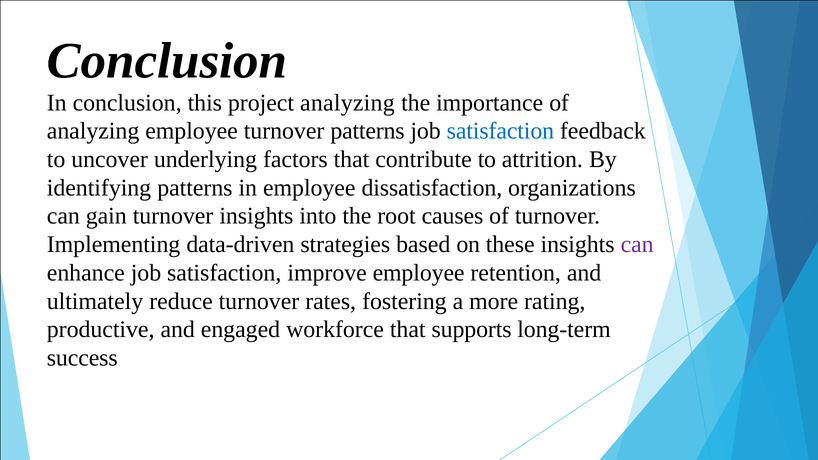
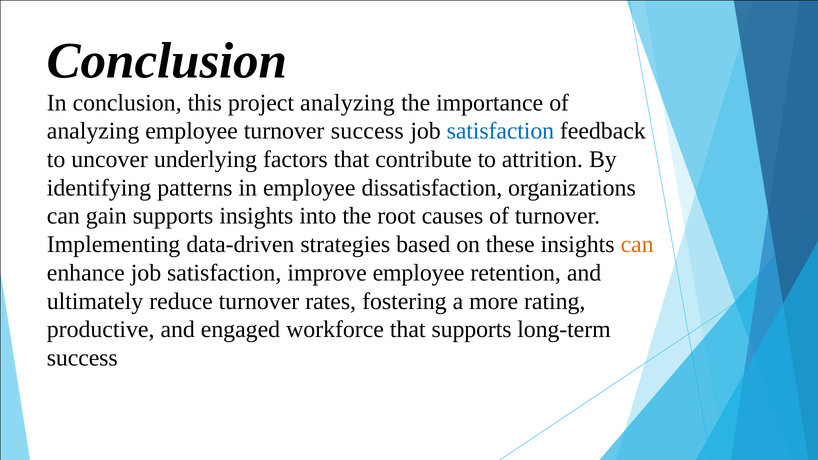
turnover patterns: patterns -> success (367, 131)
gain turnover: turnover -> supports (173, 216)
can colour: purple -> orange (637, 245)
